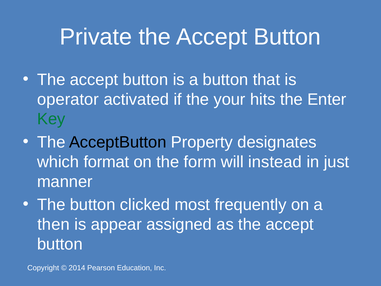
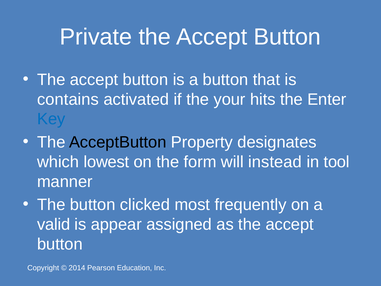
operator: operator -> contains (68, 99)
Key colour: green -> blue (51, 119)
format: format -> lowest (106, 162)
just: just -> tool (337, 162)
then: then -> valid (54, 224)
